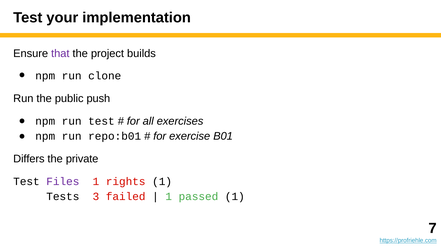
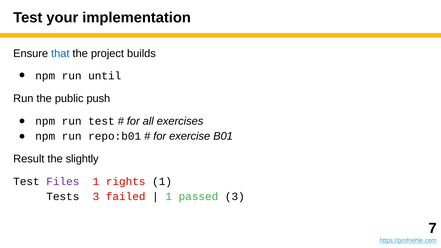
that colour: purple -> blue (60, 53)
clone: clone -> until (105, 76)
Differs: Differs -> Result (29, 159)
private: private -> slightly (82, 159)
passed 1: 1 -> 3 (235, 197)
